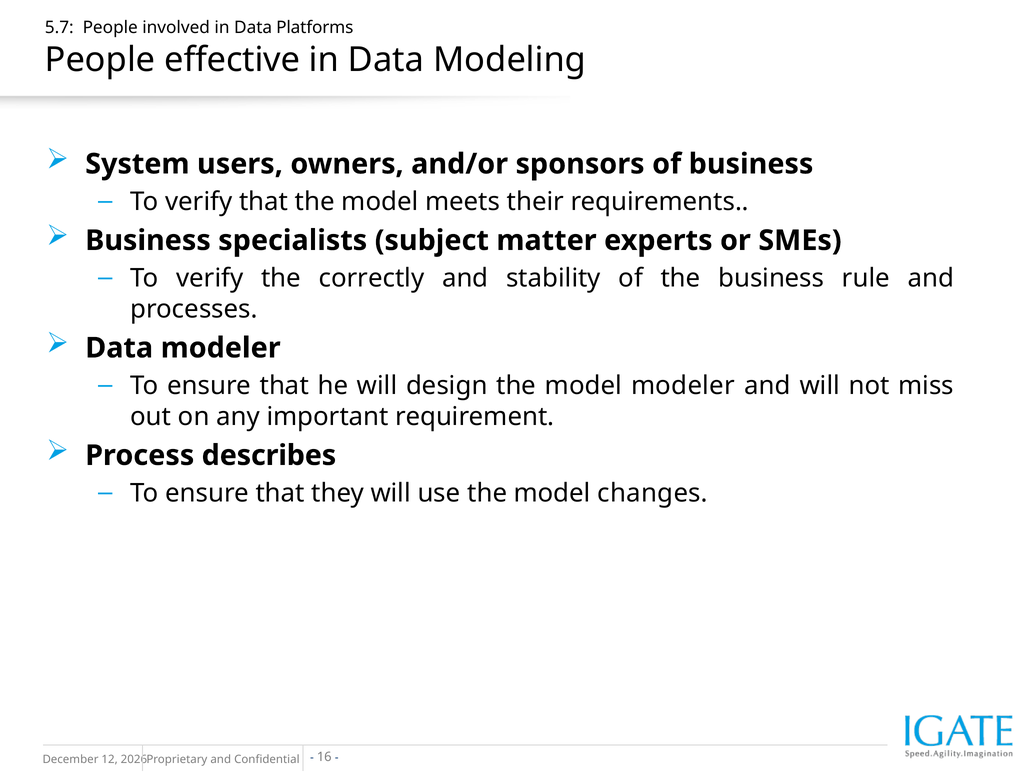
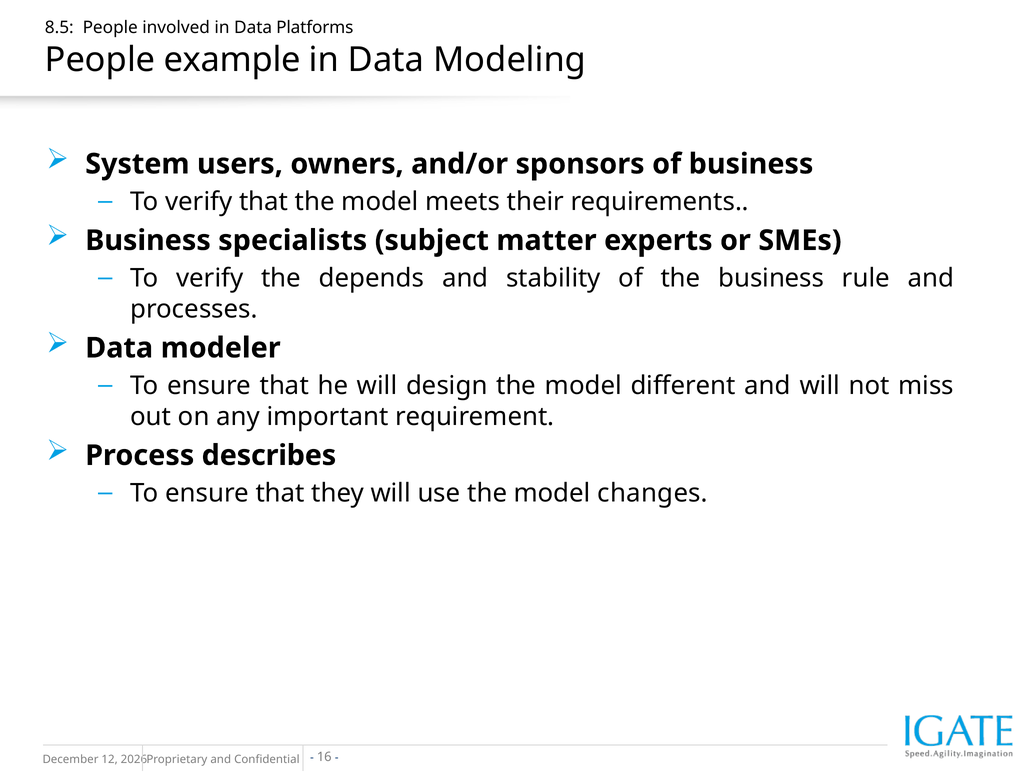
5.7: 5.7 -> 8.5 (59, 28)
effective: effective -> example (232, 60)
correctly: correctly -> depends (371, 278)
model modeler: modeler -> different (683, 385)
